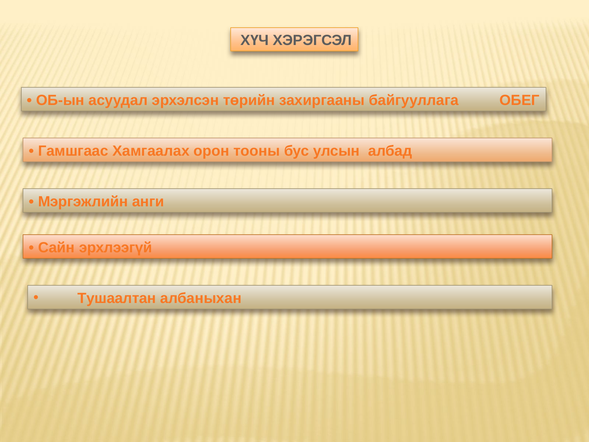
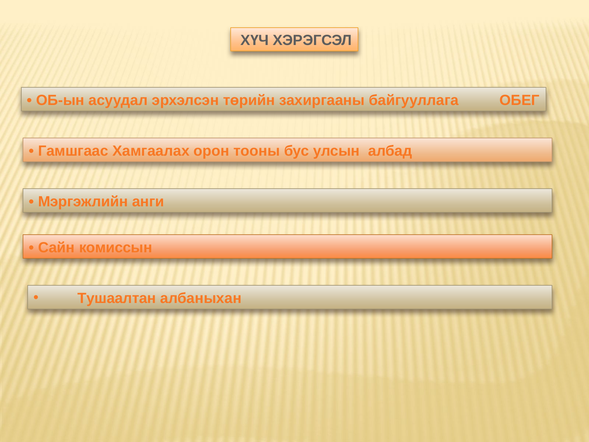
эрхлээгүй: эрхлээгүй -> комиссын (116, 247)
